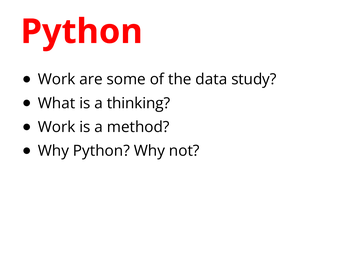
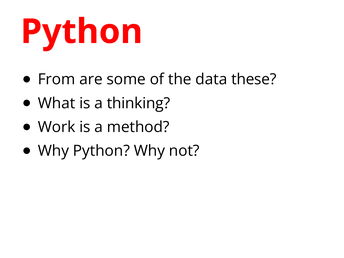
Work: Work -> From (57, 79)
study: study -> these (254, 79)
